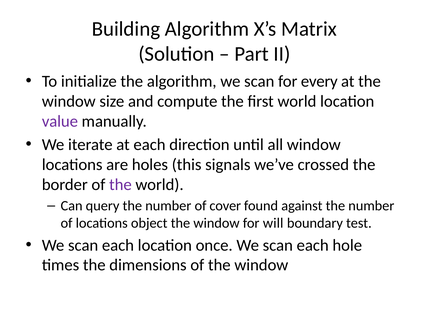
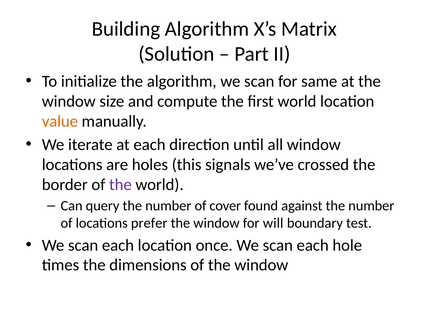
every: every -> same (319, 81)
value colour: purple -> orange (60, 121)
object: object -> prefer (149, 223)
